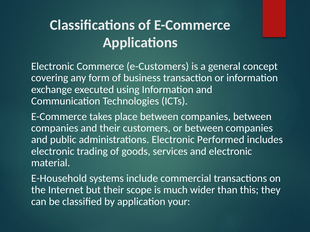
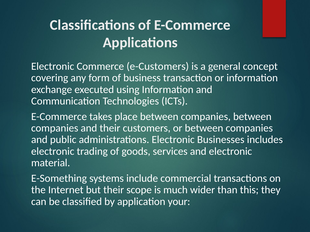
Performed: Performed -> Businesses (221, 140)
E-Household: E-Household -> E-Something (59, 179)
